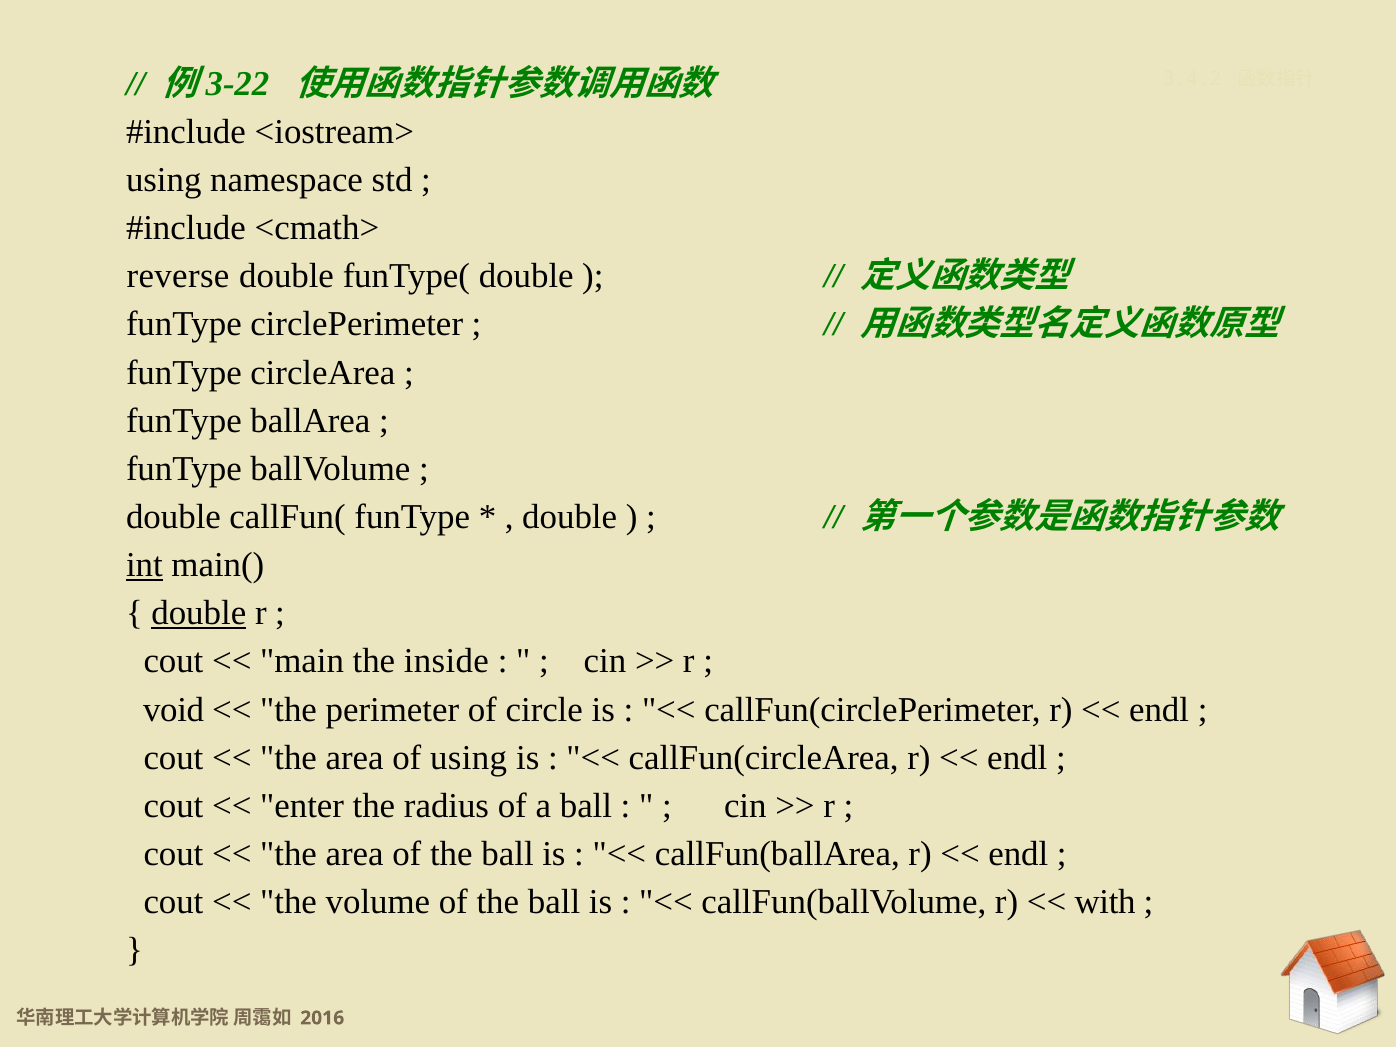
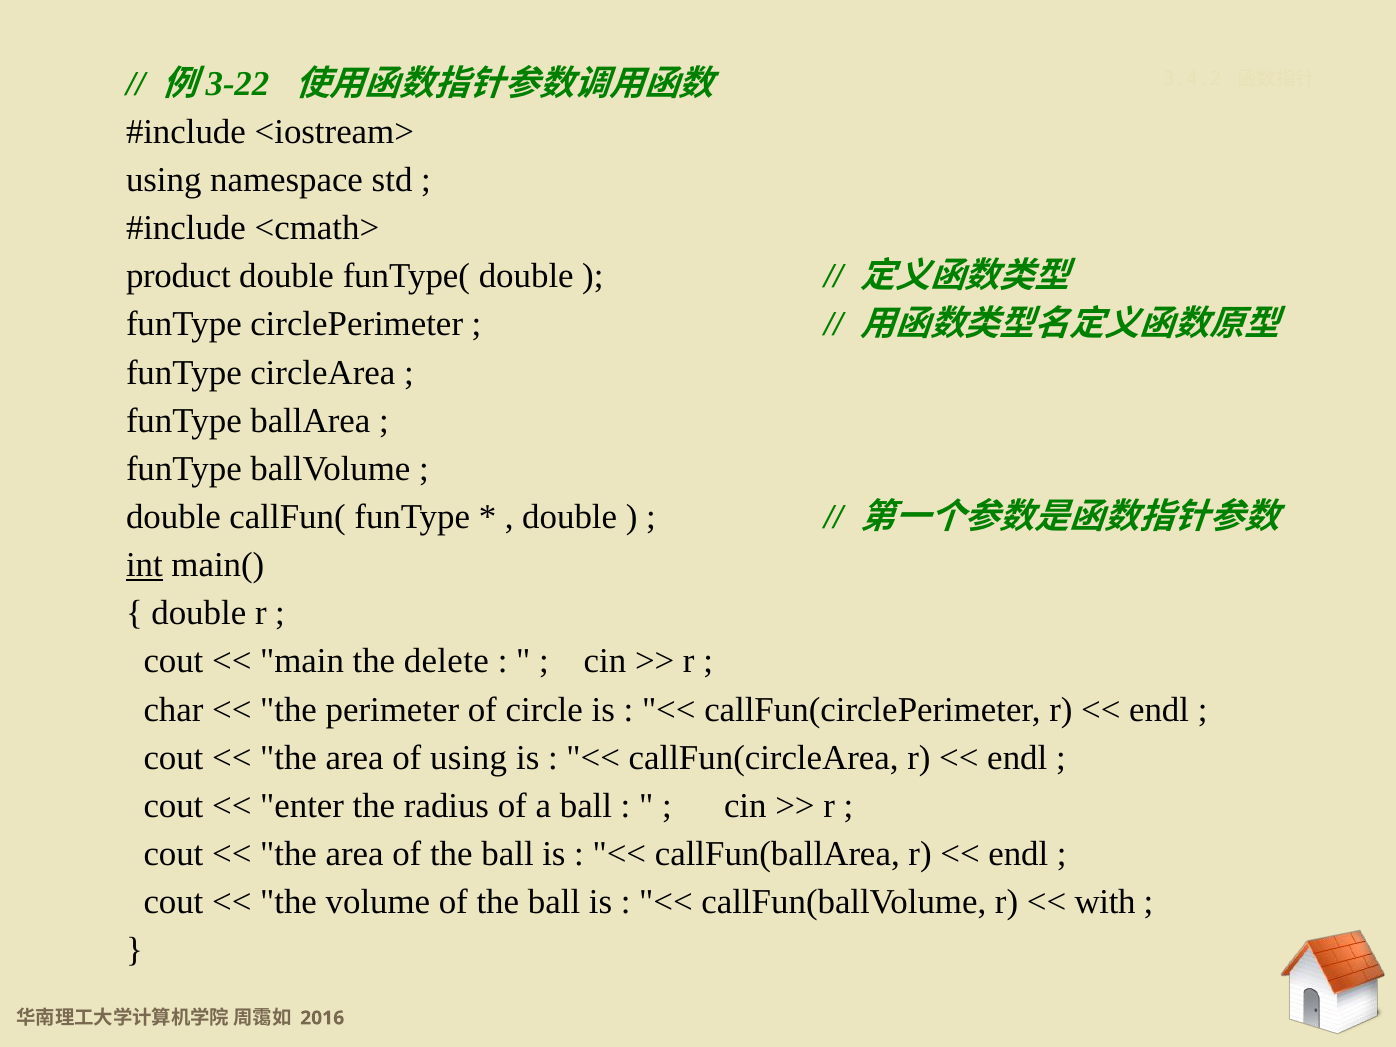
reverse: reverse -> product (178, 276)
double underline: present -> none (199, 613)
inside: inside -> delete (446, 661)
void: void -> char (173, 710)
